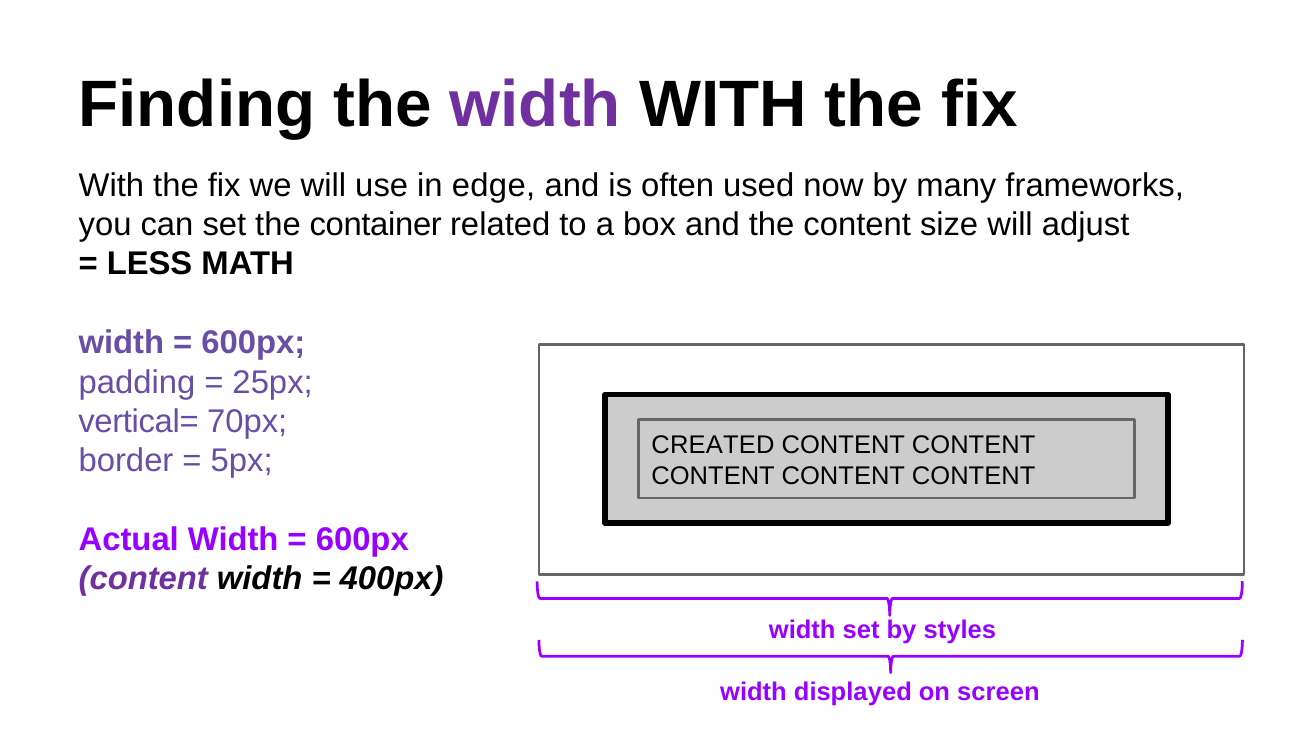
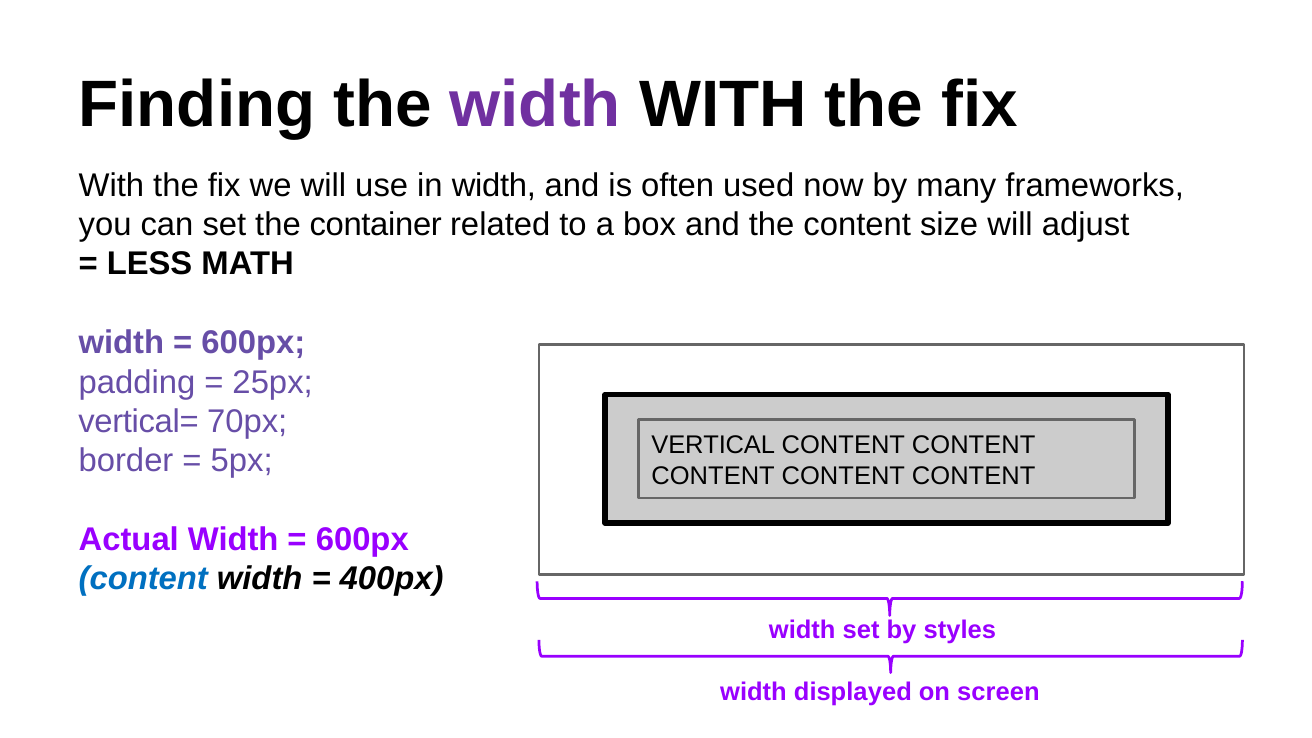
in edge: edge -> width (494, 185)
CREATED: CREATED -> VERTICAL (713, 445)
content colour: purple -> blue (143, 579)
